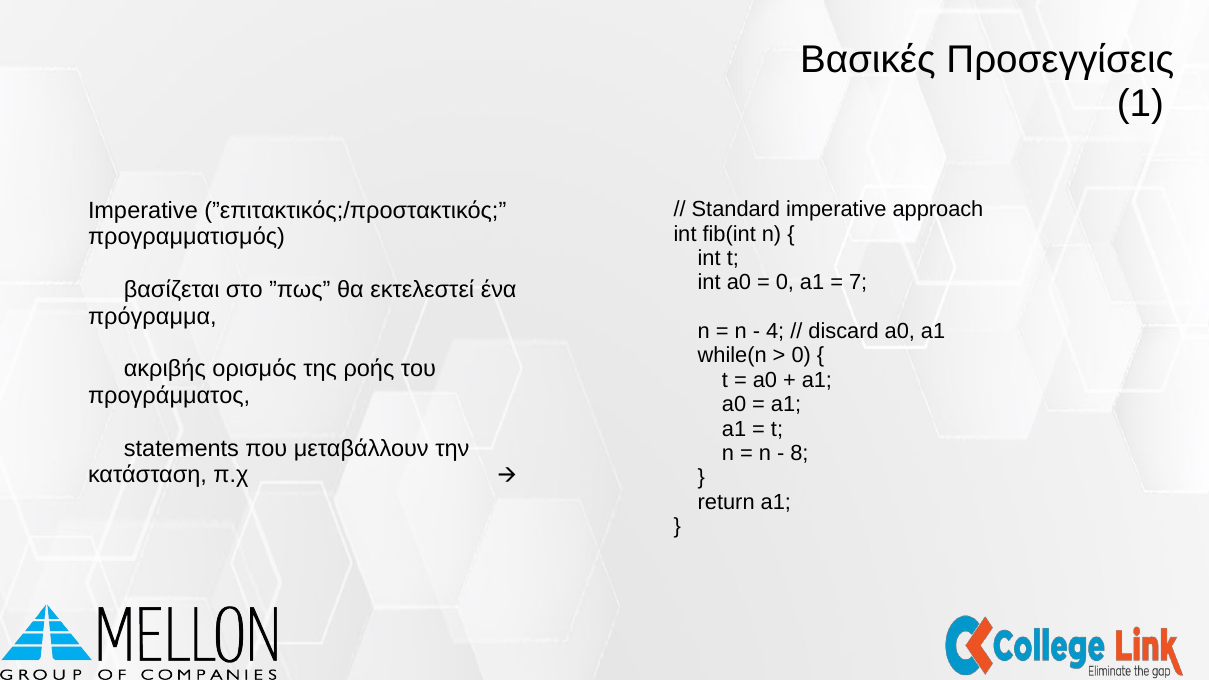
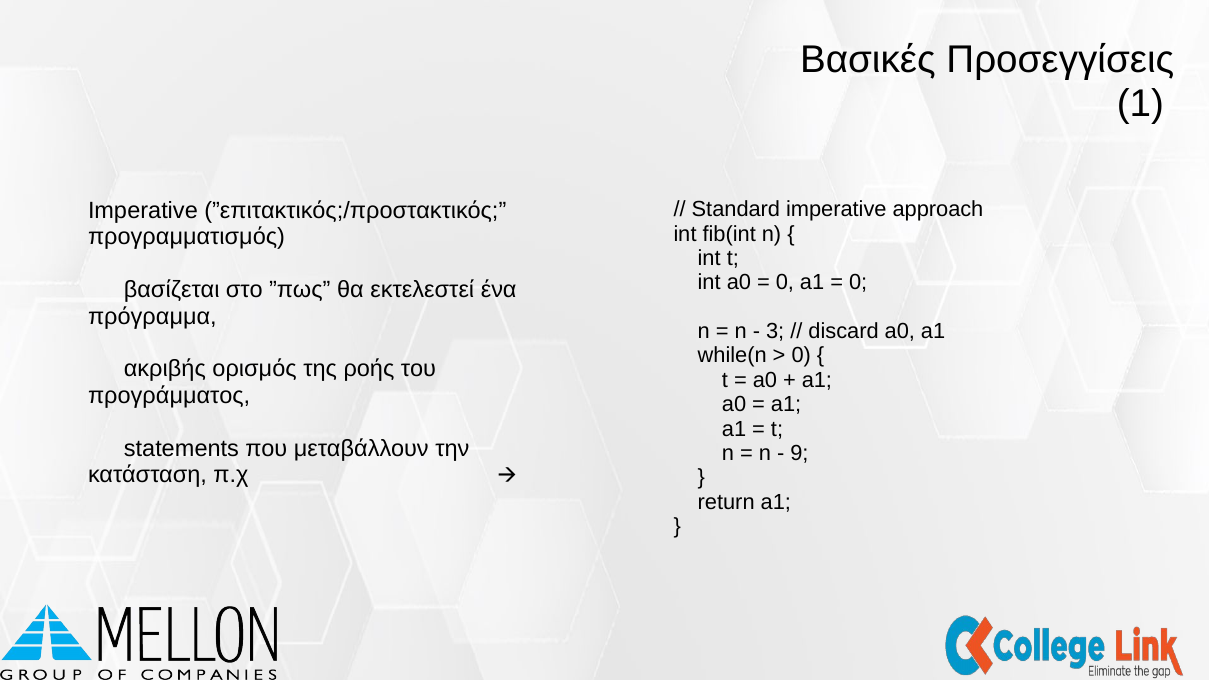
7: 7 -> 0 (858, 283)
4: 4 -> 3 (775, 331)
8: 8 -> 9 (799, 453)
